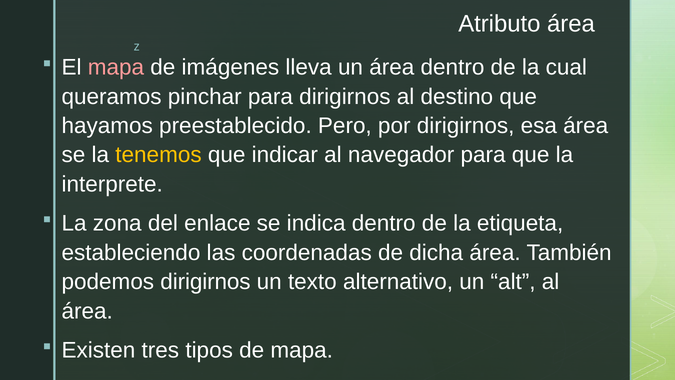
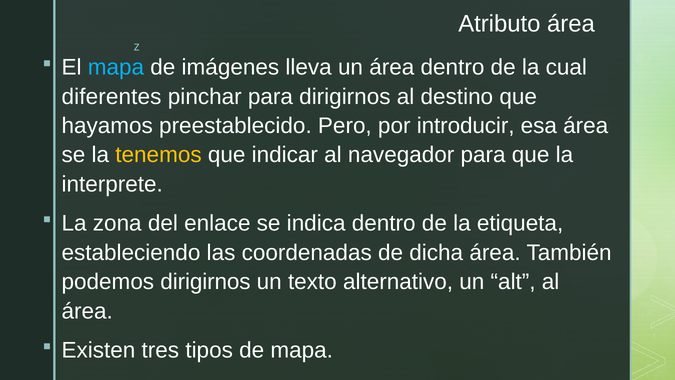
mapa colour: pink -> light blue (116, 67)
queramos: queramos -> diferentes (112, 97)
por dirigirnos: dirigirnos -> introducir (466, 126)
